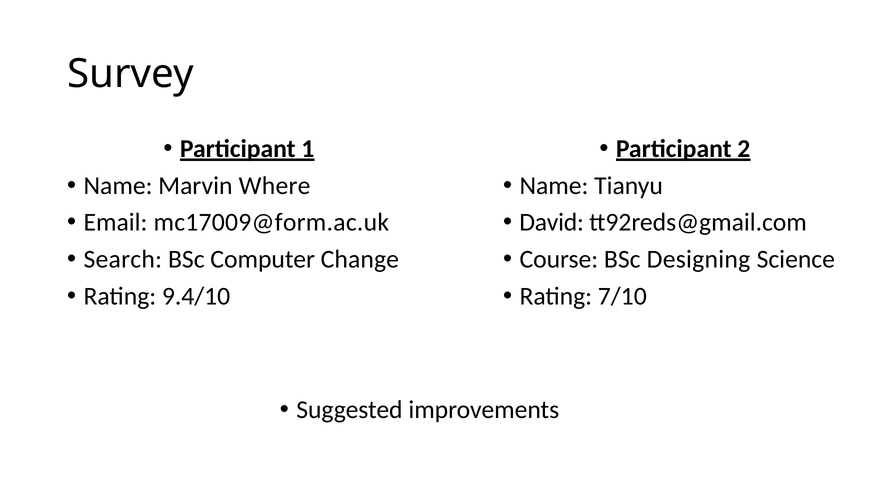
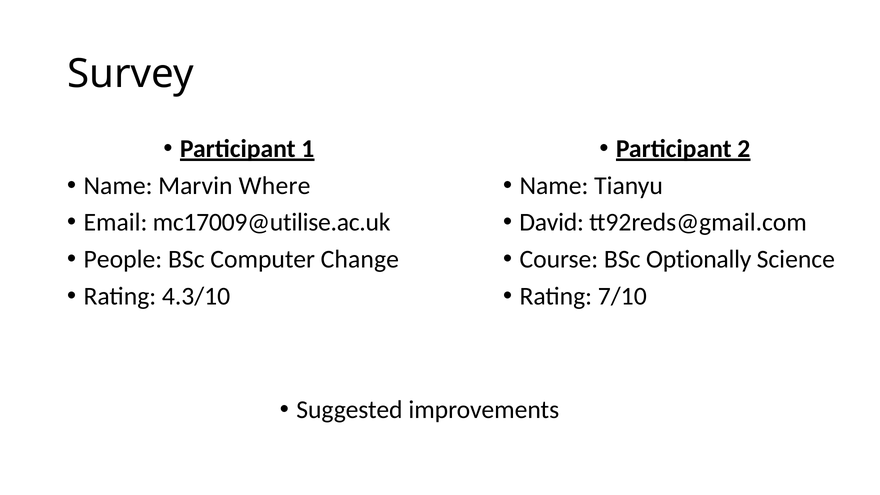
mc17009@form.ac.uk: mc17009@form.ac.uk -> mc17009@utilise.ac.uk (272, 222)
Search: Search -> People (123, 259)
Designing: Designing -> Optionally (699, 259)
9.4/10: 9.4/10 -> 4.3/10 (196, 296)
